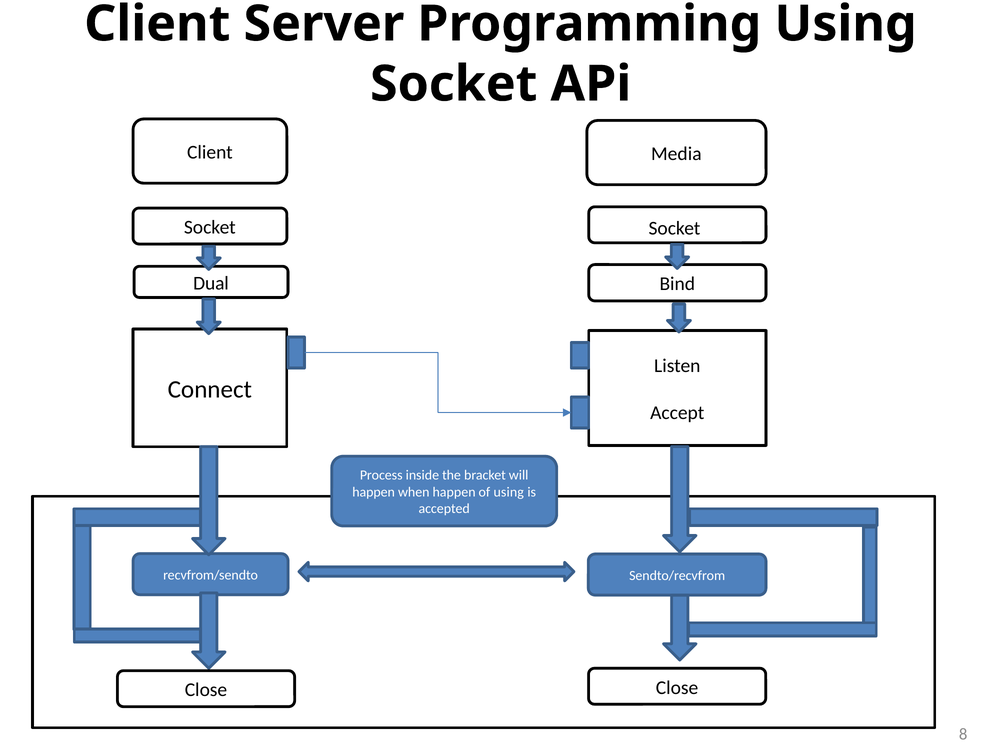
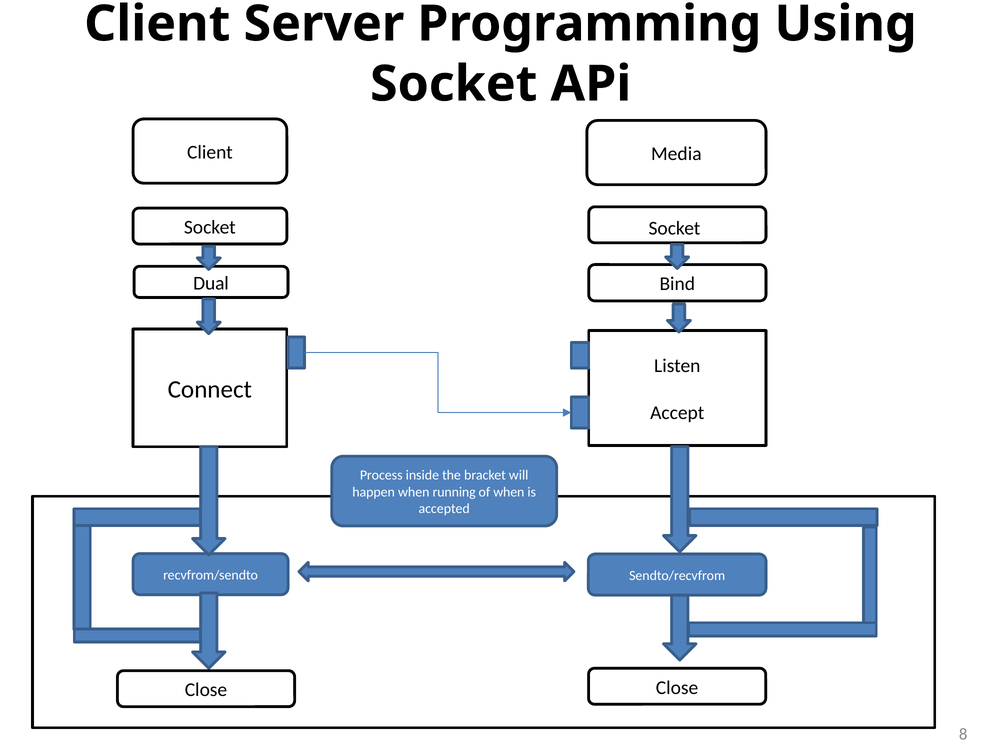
when happen: happen -> running (454, 492)
of using: using -> when (509, 492)
